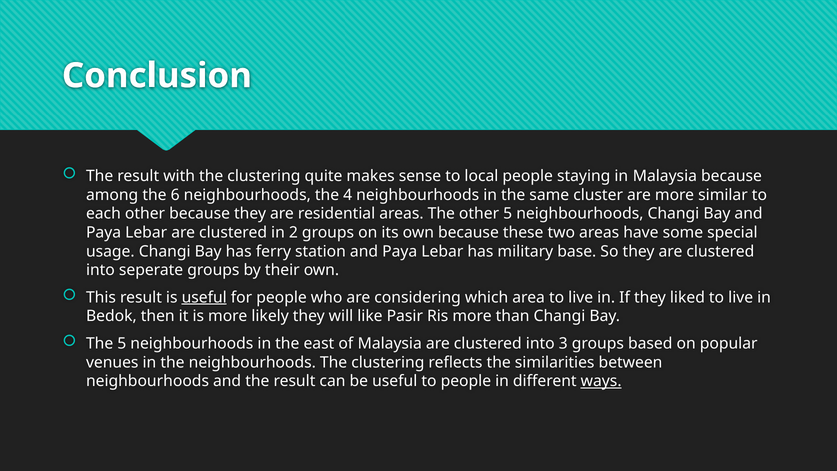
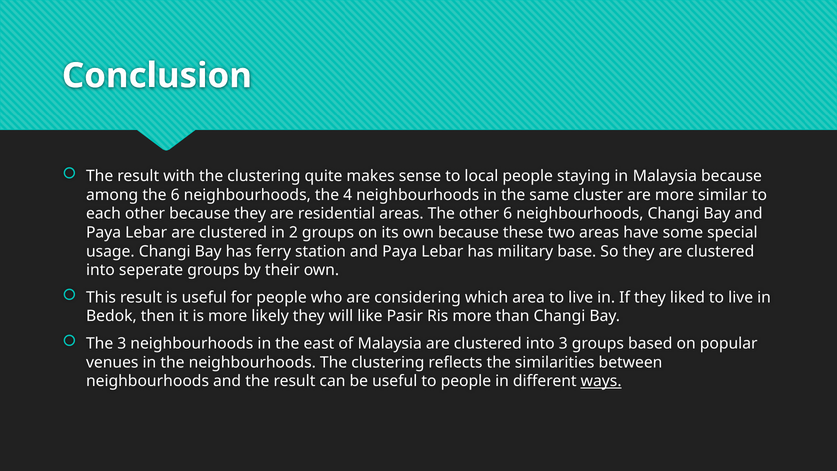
other 5: 5 -> 6 (508, 214)
useful underline: present -> none (204, 297)
The 5: 5 -> 3 (122, 343)
